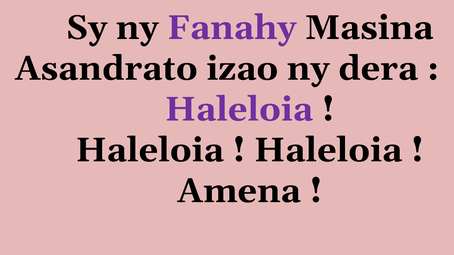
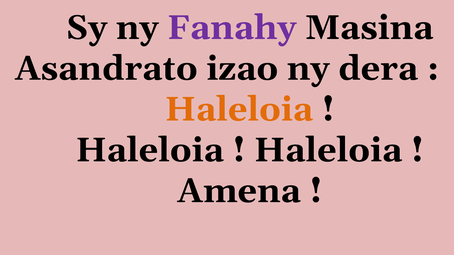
Haleloia colour: purple -> orange (239, 109)
